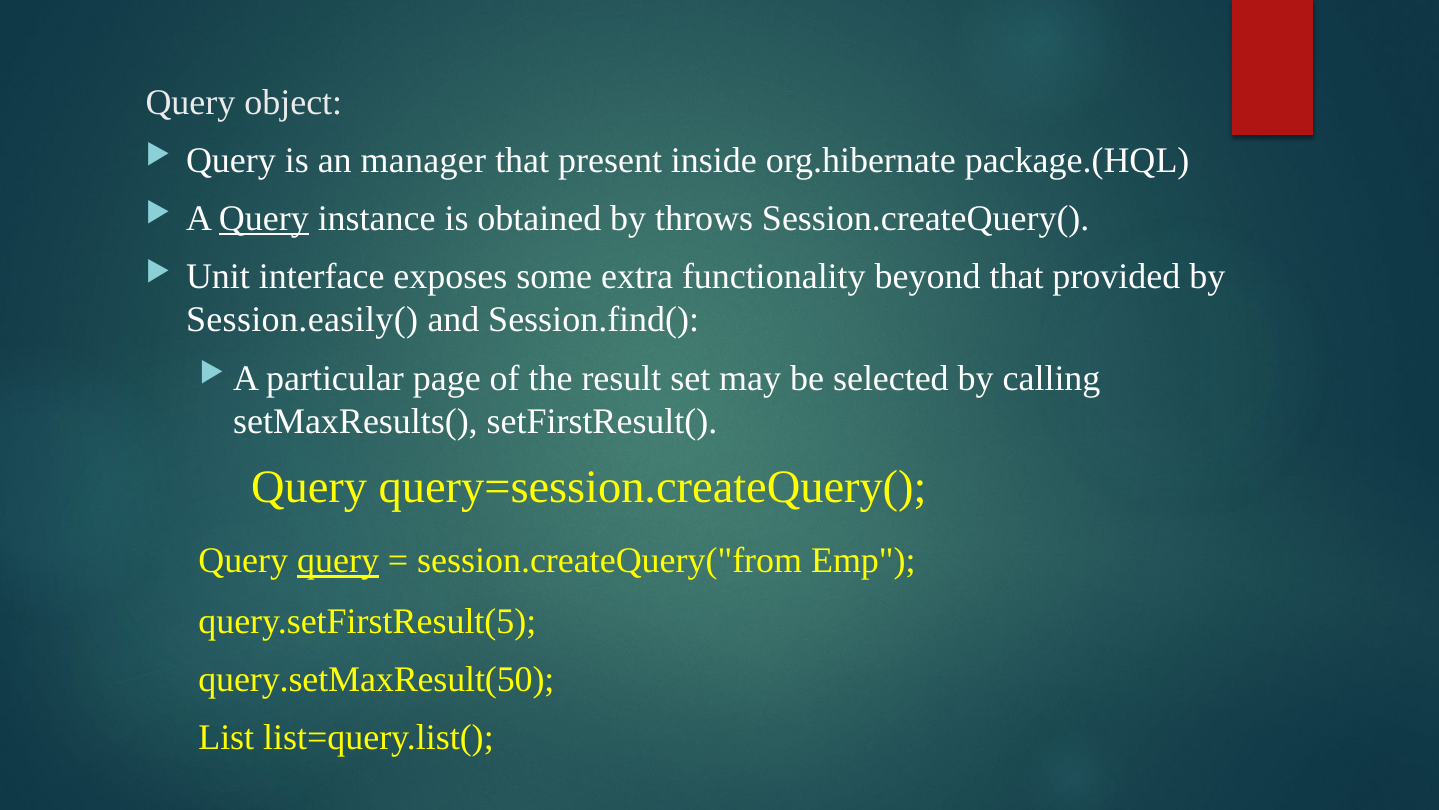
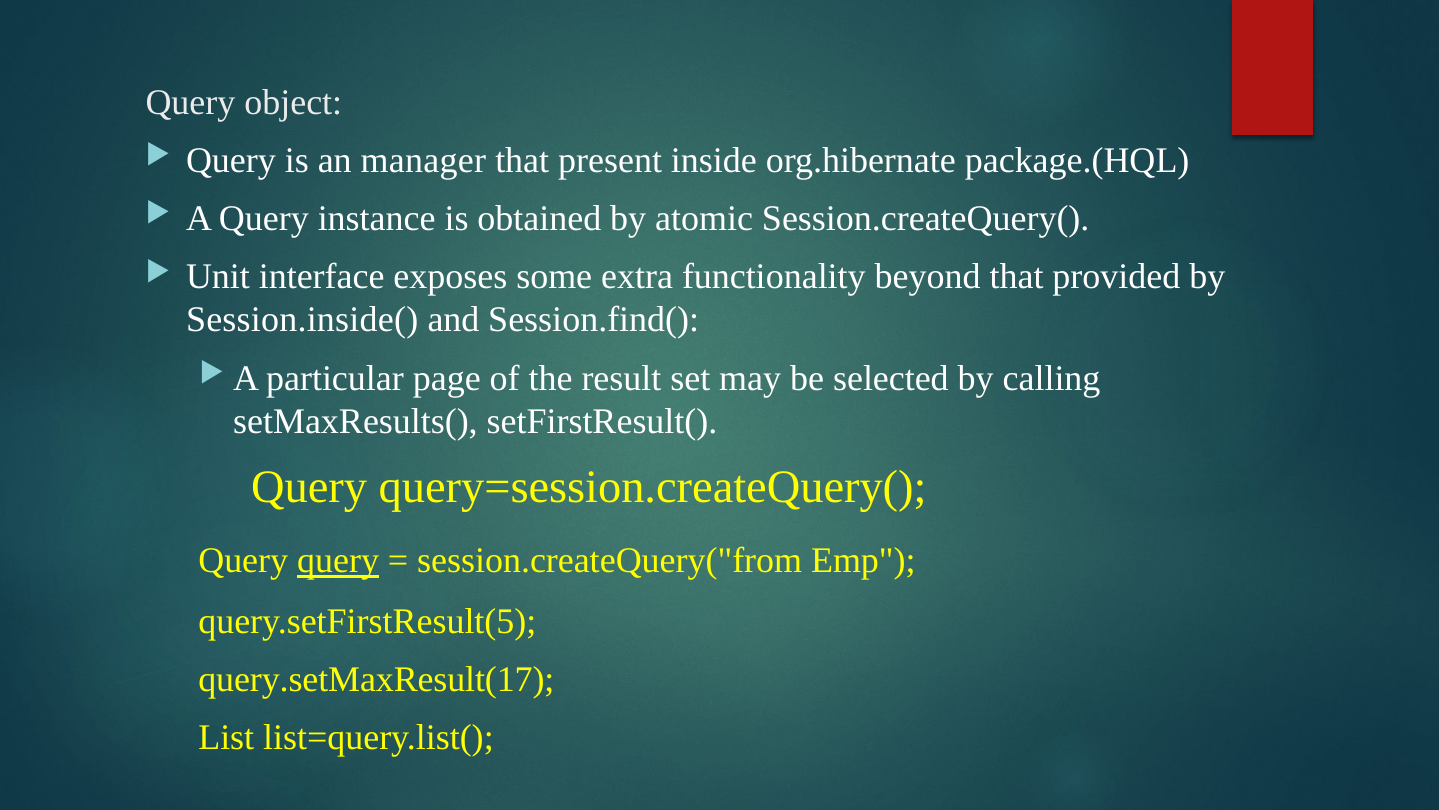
Query underline: present -> none (264, 219)
throws: throws -> atomic (704, 219)
Session.easily(: Session.easily( -> Session.inside( (302, 320)
query.setMaxResult(50: query.setMaxResult(50 -> query.setMaxResult(17 (376, 679)
